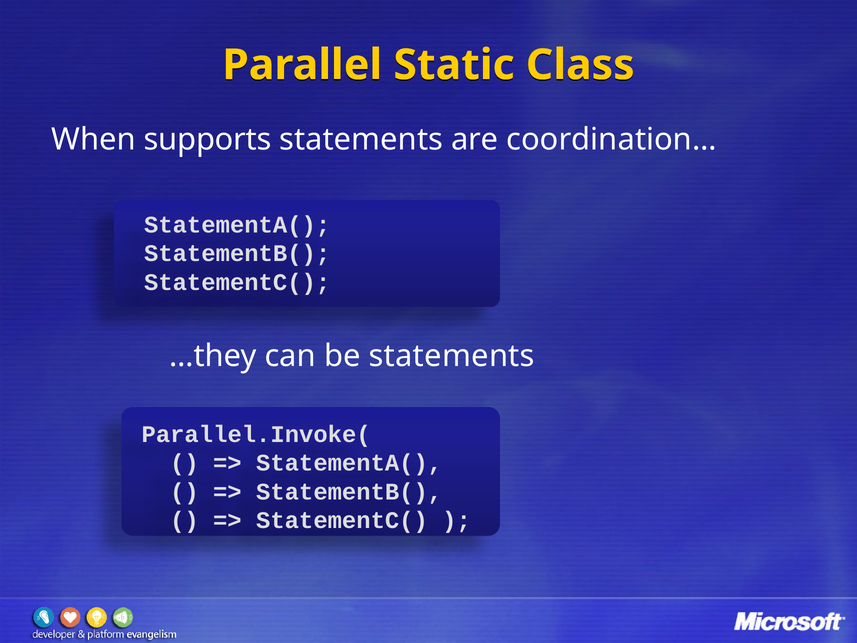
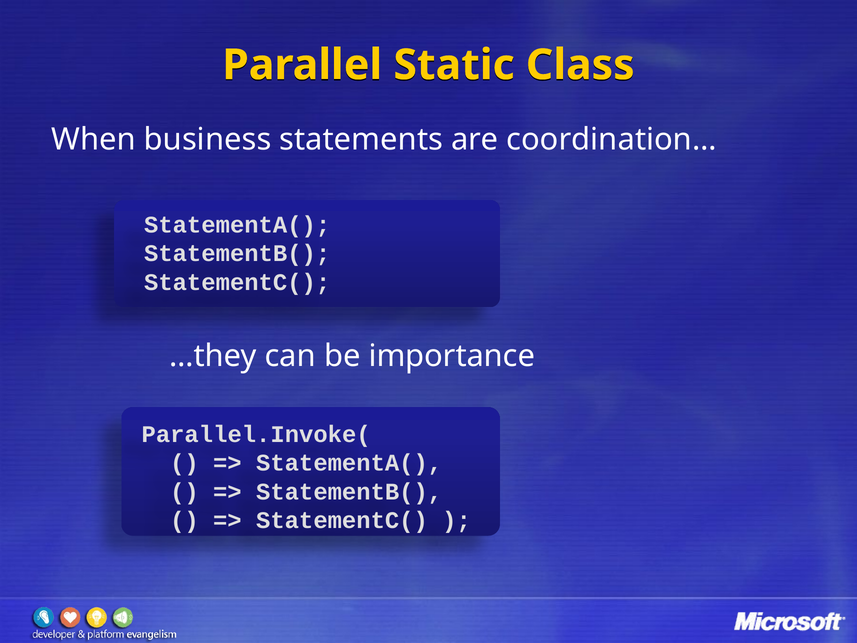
supports: supports -> business (208, 139)
be statements: statements -> importance (452, 356)
